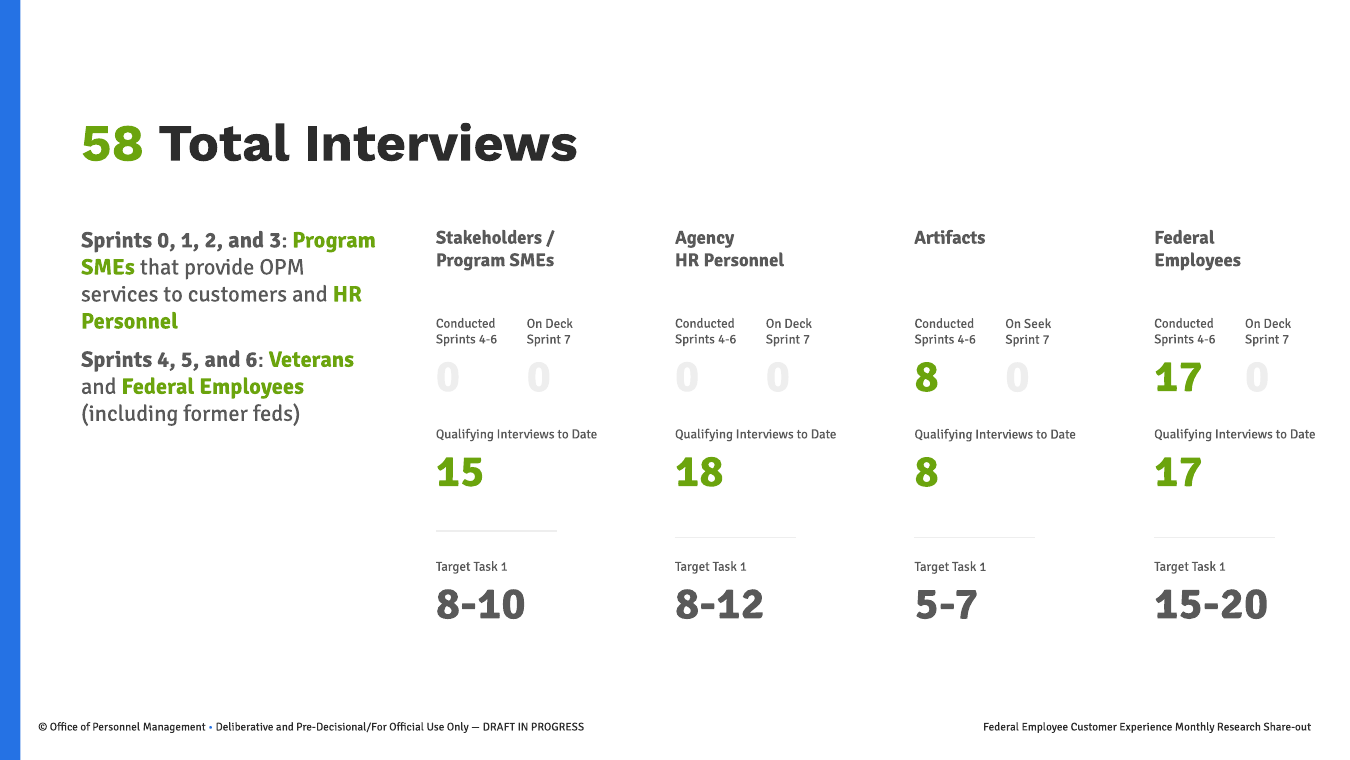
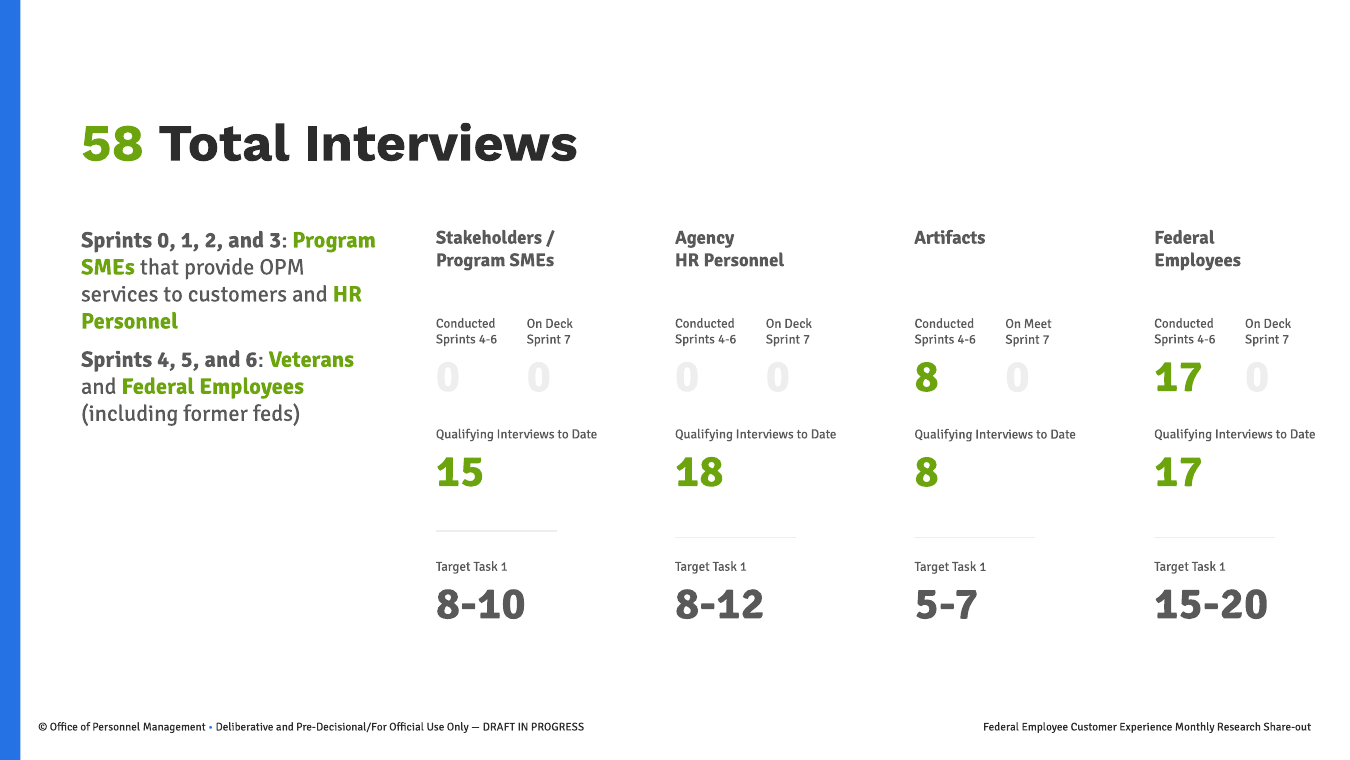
Seek: Seek -> Meet (1038, 323)
